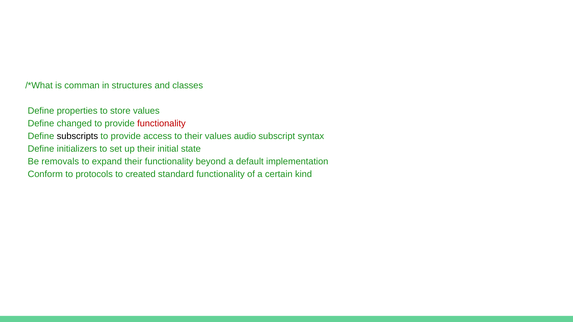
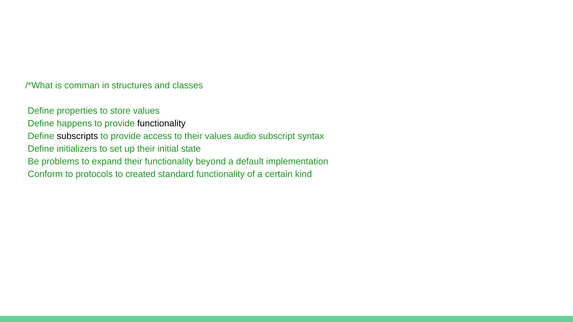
changed: changed -> happens (74, 124)
functionality colour: red -> black (161, 124)
removals: removals -> problems (60, 162)
